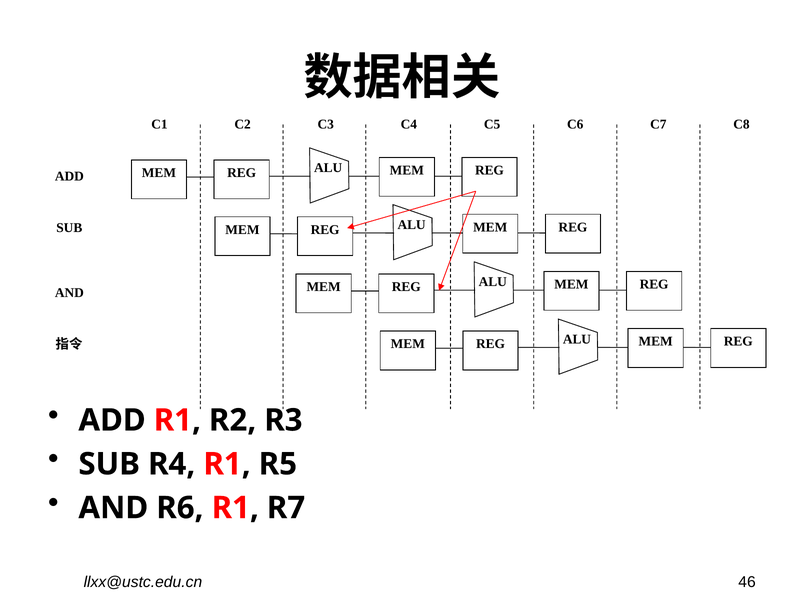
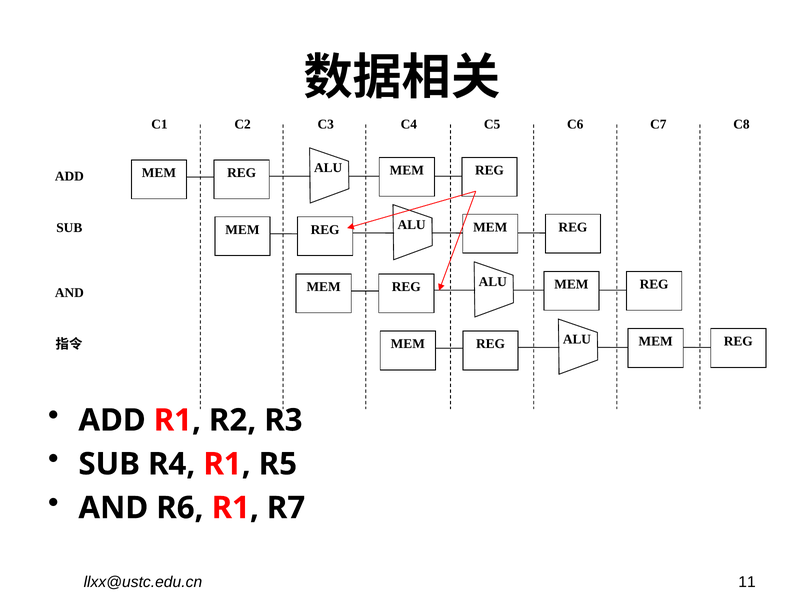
46: 46 -> 11 (747, 582)
